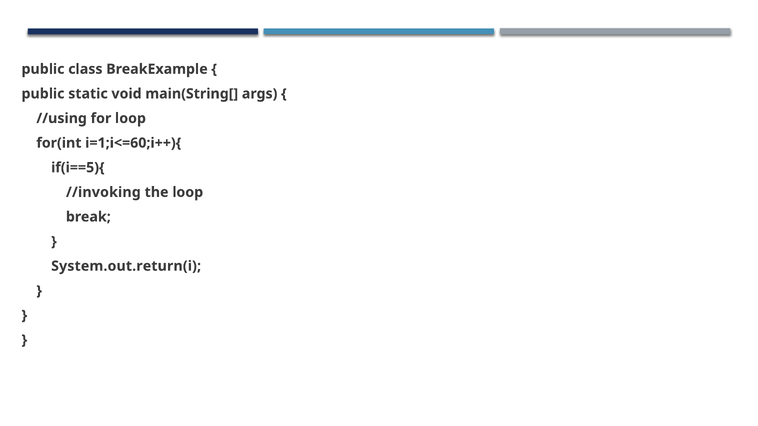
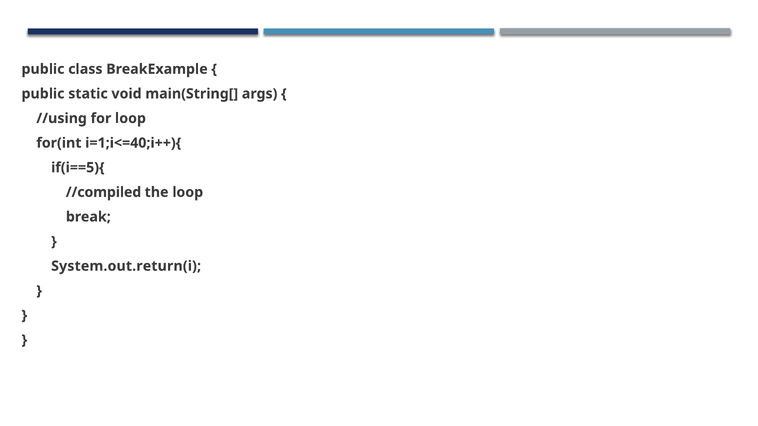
i=1;i<=60;i++){: i=1;i<=60;i++){ -> i=1;i<=40;i++){ (133, 143)
//invoking: //invoking -> //compiled (104, 192)
